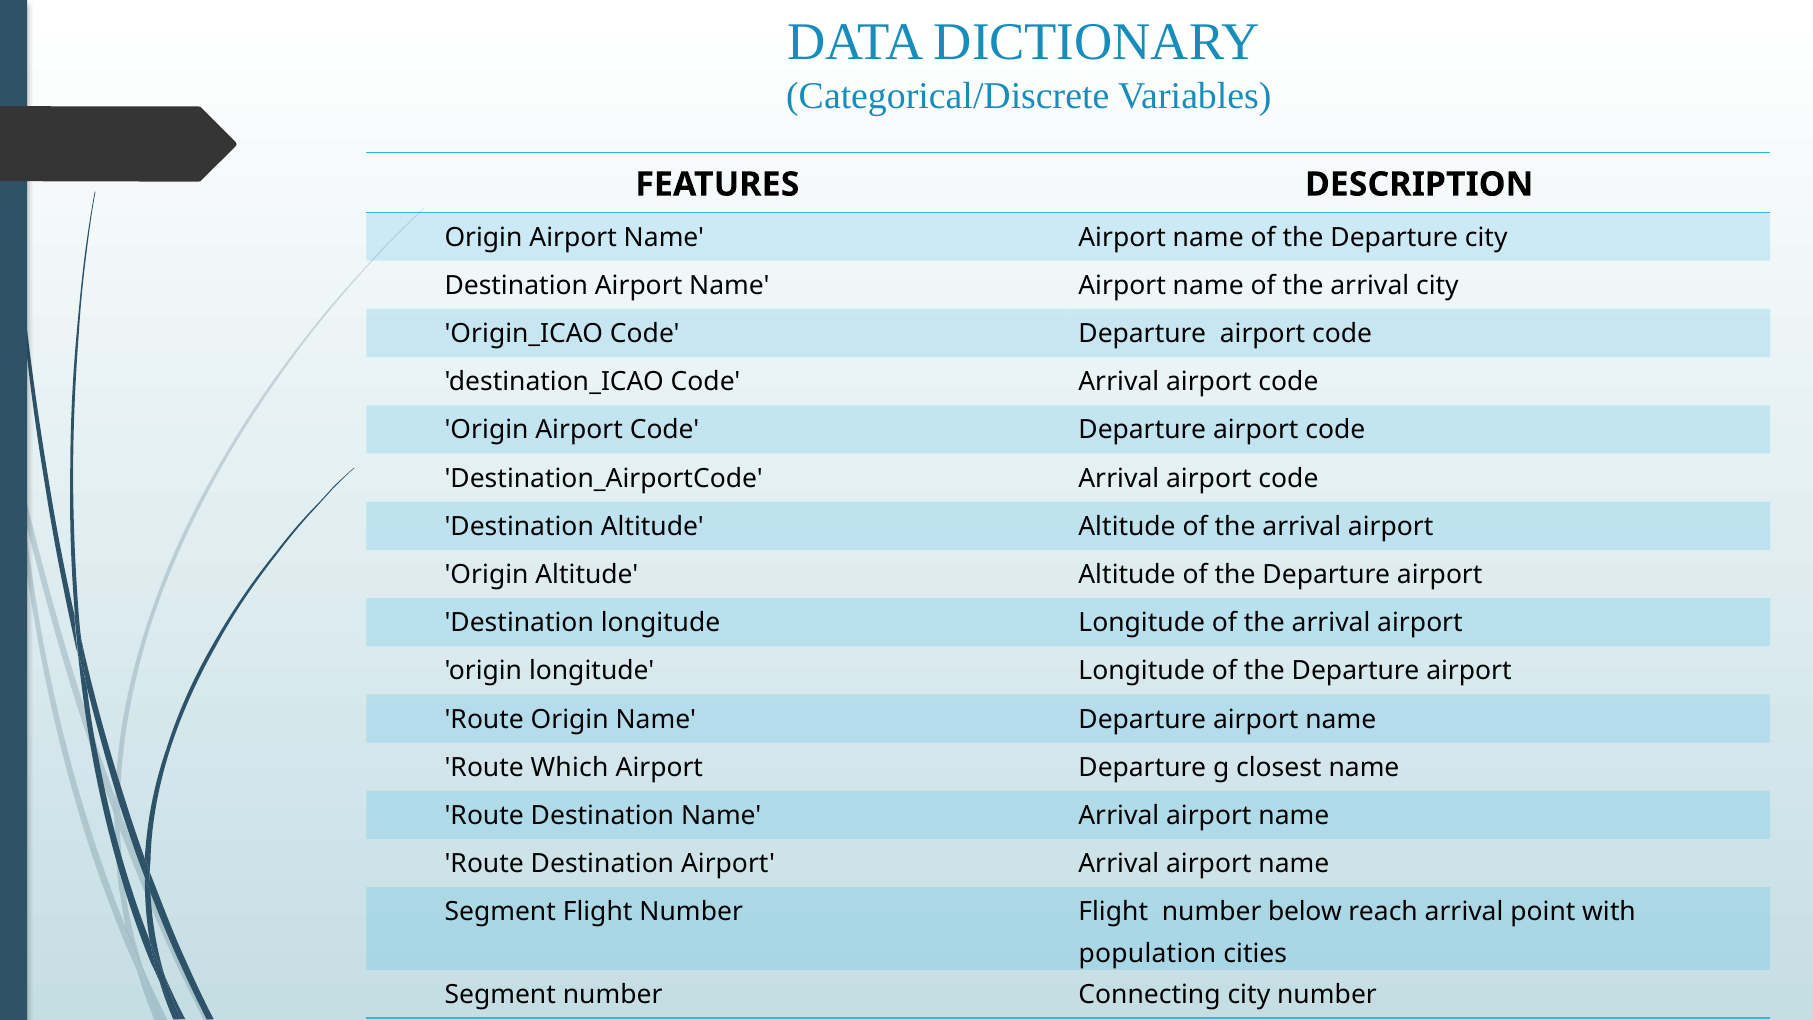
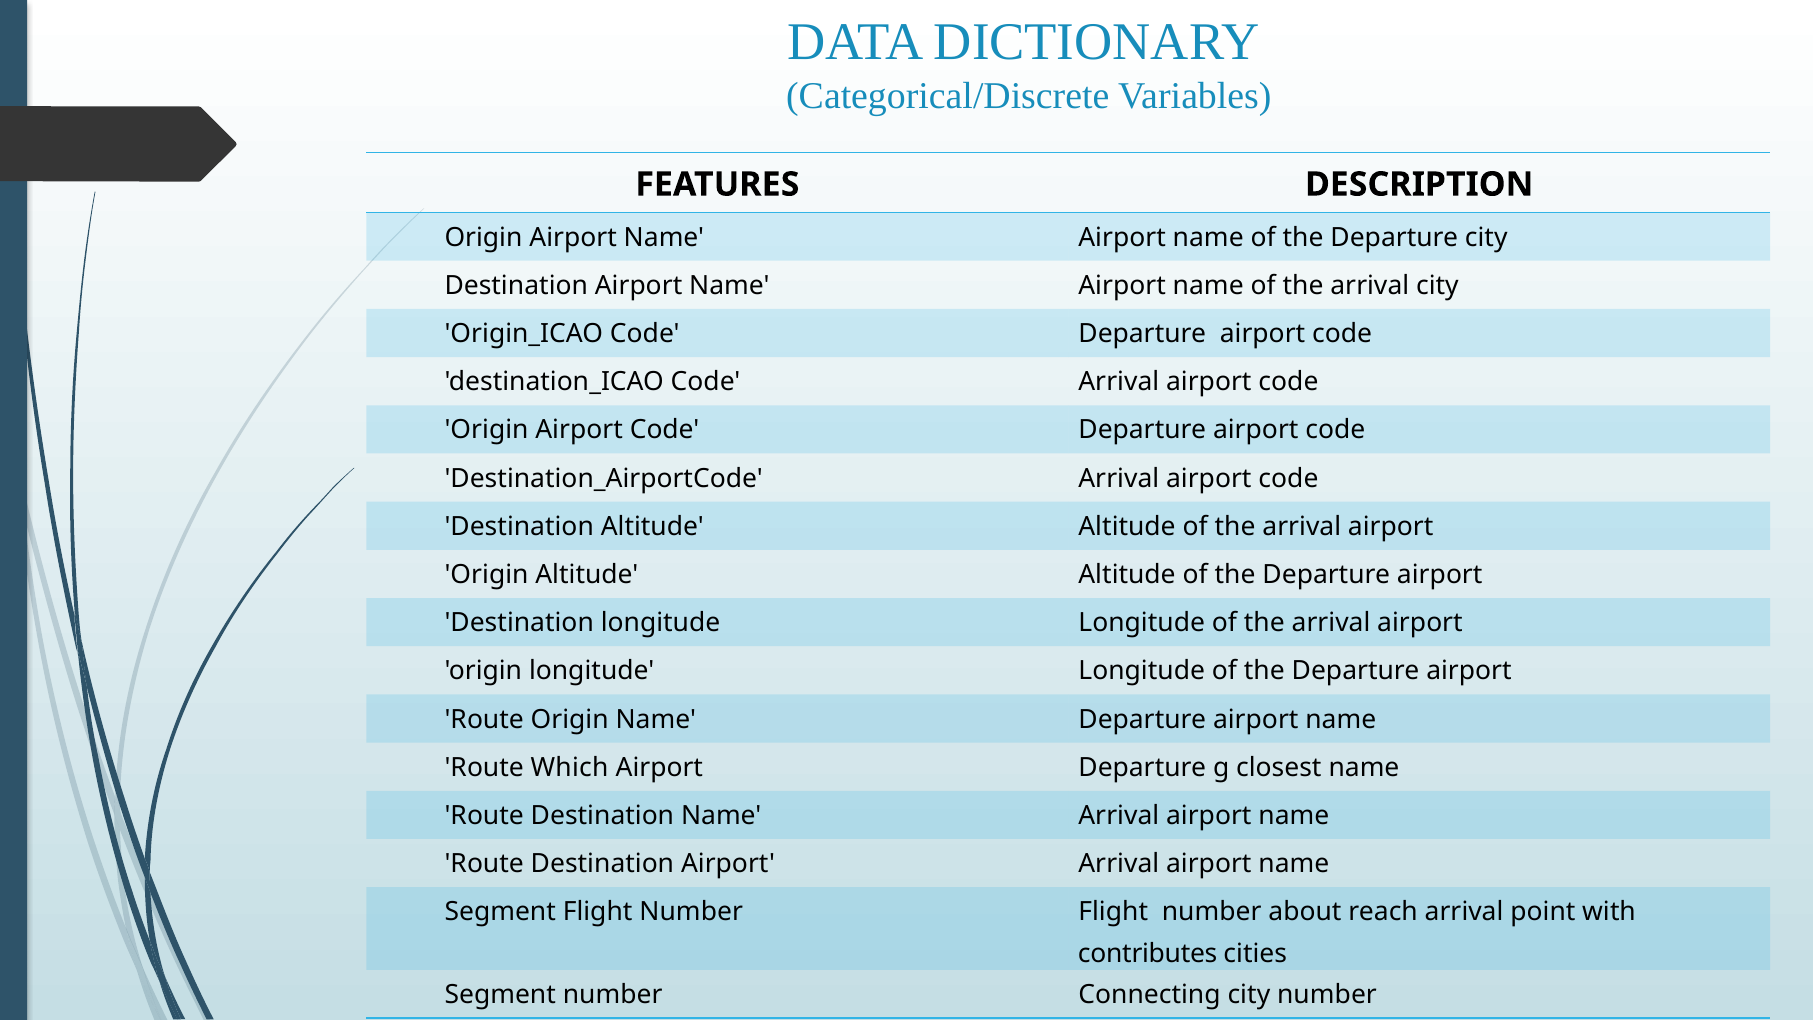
below: below -> about (1305, 912)
population: population -> contributes (1148, 953)
